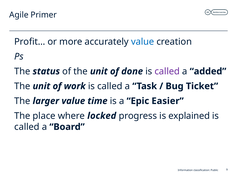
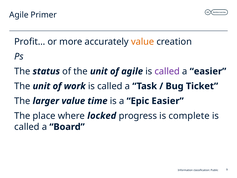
value colour: blue -> orange (143, 42)
of done: done -> agile (132, 71)
a added: added -> easier (208, 71)
explained: explained -> complete (189, 116)
